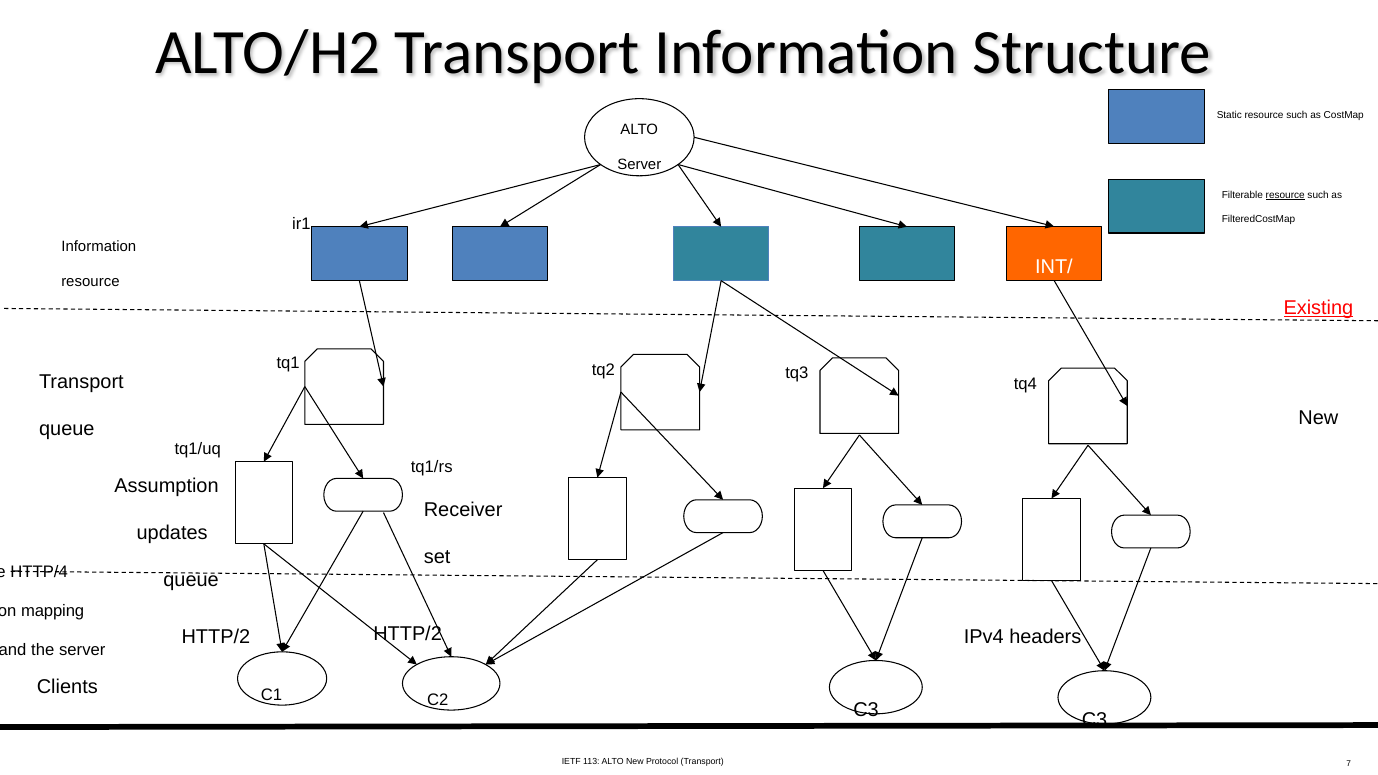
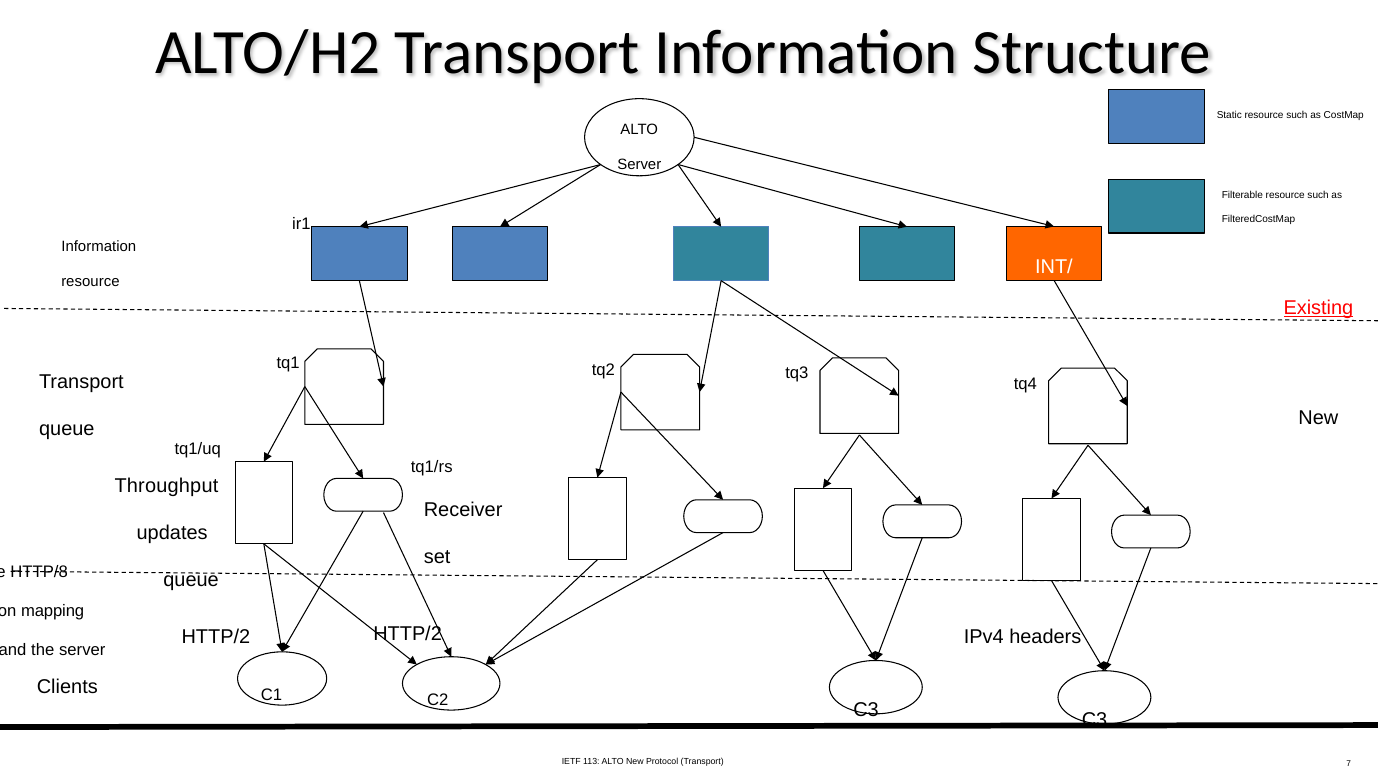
resource underline: present -> none (1285, 195)
Assumption: Assumption -> Throughput (166, 486)
HTTP/4: HTTP/4 -> HTTP/8 (39, 572)
